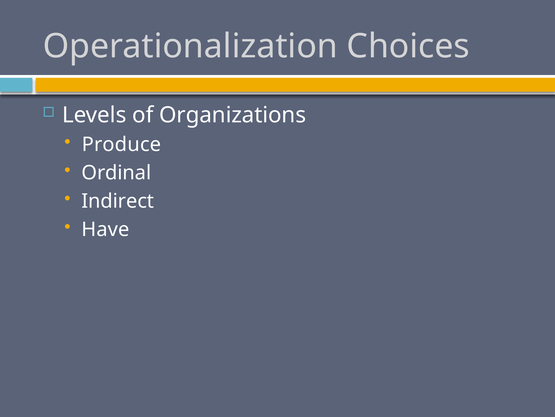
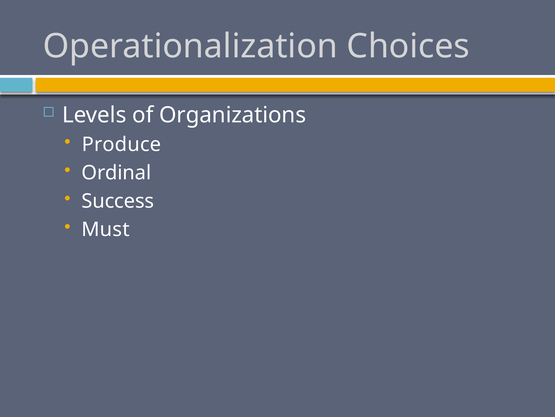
Indirect: Indirect -> Success (118, 201)
Have: Have -> Must (106, 229)
